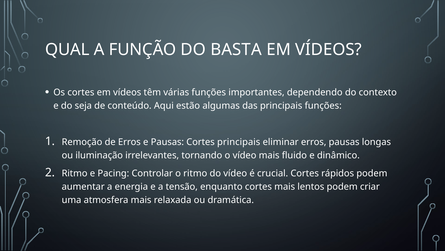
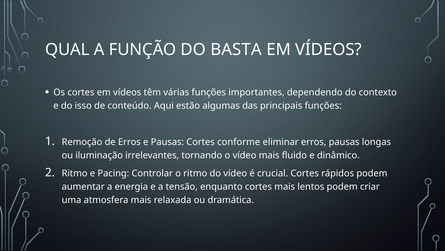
seja: seja -> isso (83, 106)
Cortes principais: principais -> conforme (239, 142)
